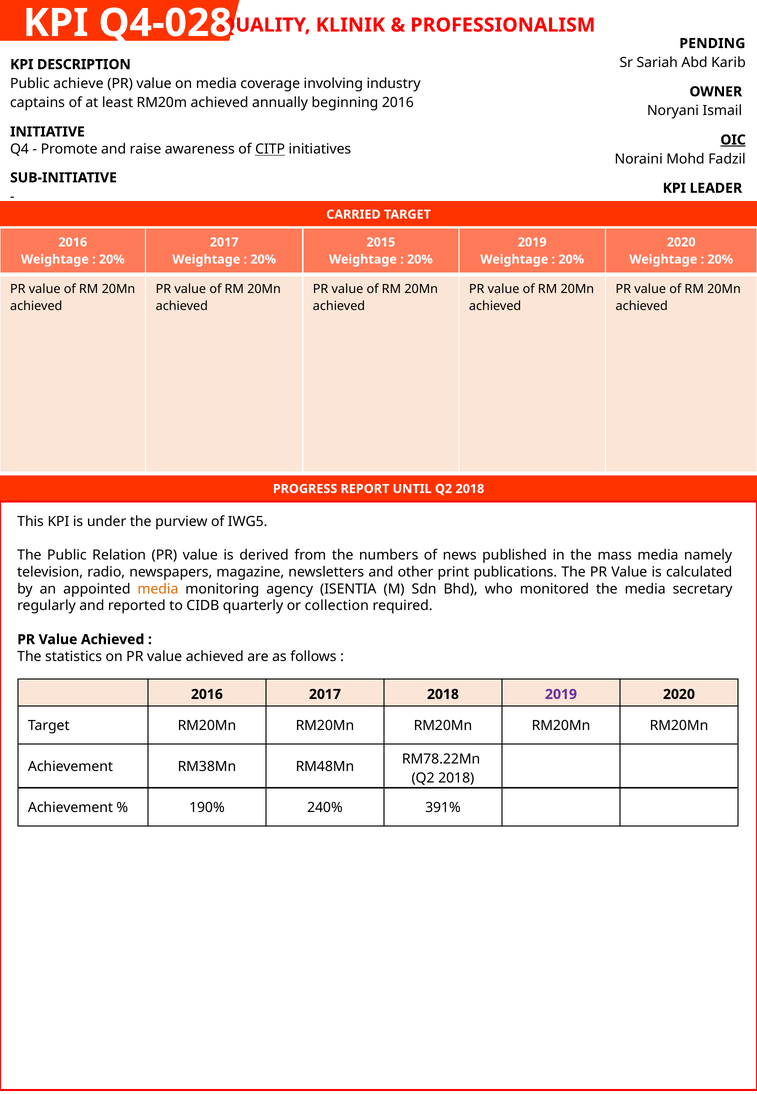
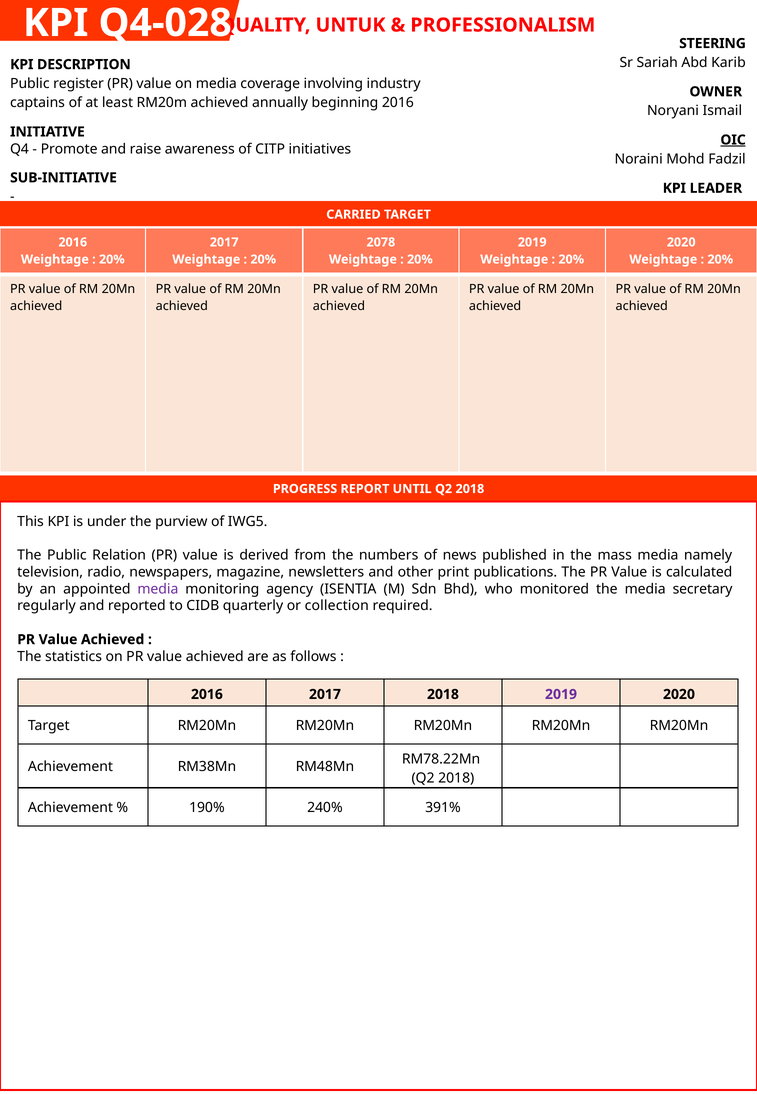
KLINIK: KLINIK -> UNTUK (350, 25)
PENDING: PENDING -> STEERING (713, 43)
achieve: achieve -> register (78, 84)
CITP underline: present -> none (270, 149)
2015: 2015 -> 2078 (381, 242)
media colour: orange -> purple (158, 589)
